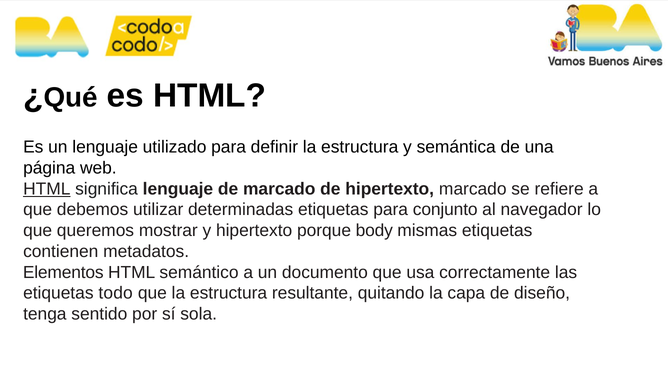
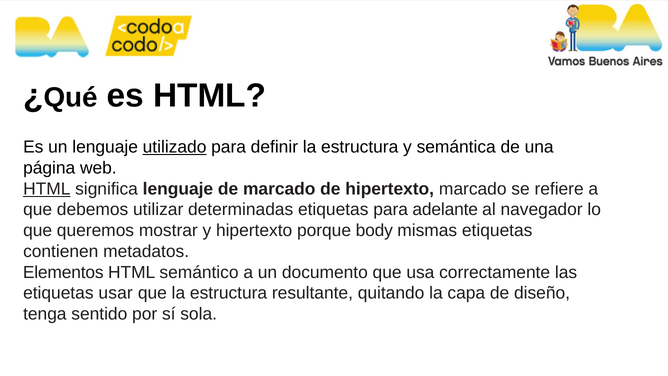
utilizado underline: none -> present (175, 147)
conjunto: conjunto -> adelante (445, 210)
todo: todo -> usar (116, 293)
